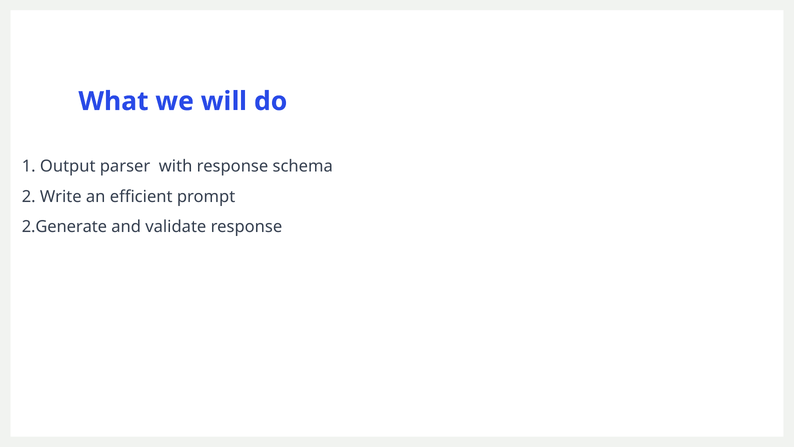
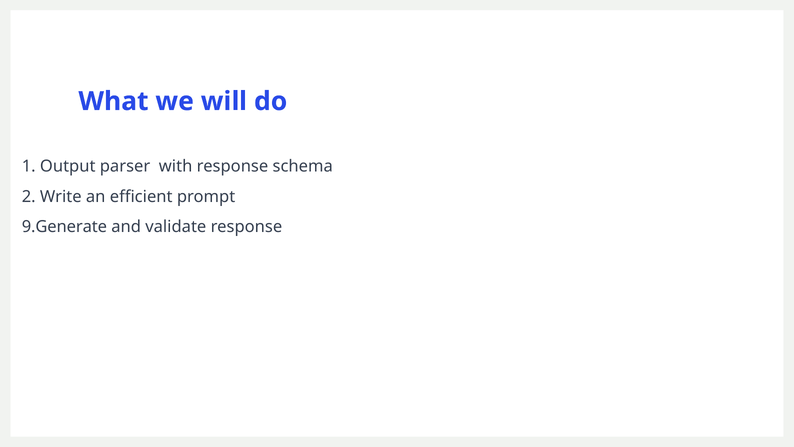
2.Generate: 2.Generate -> 9.Generate (64, 227)
